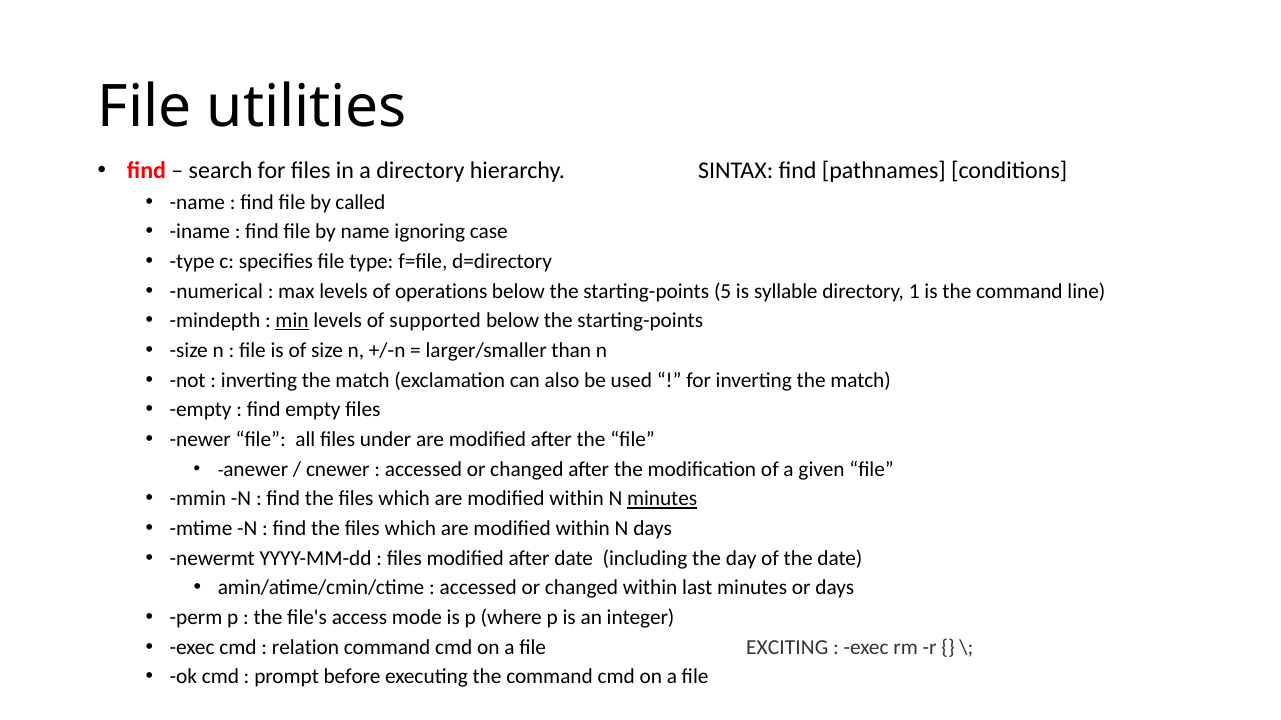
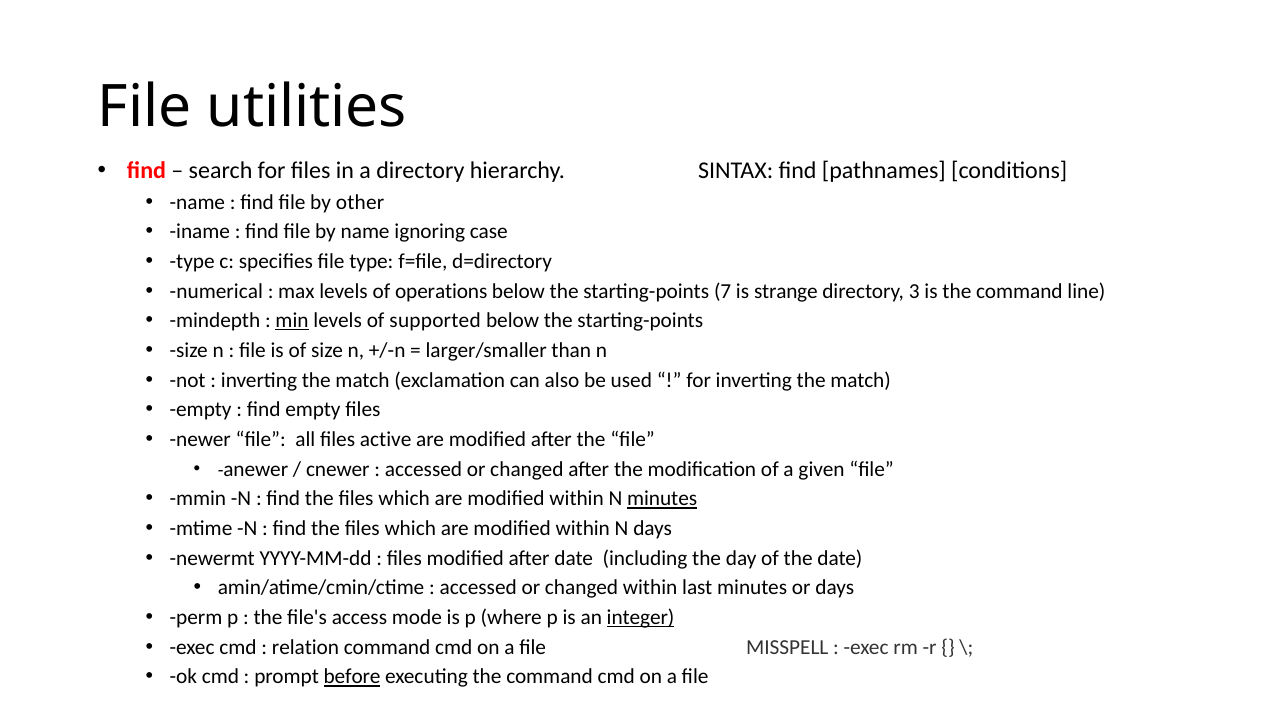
called: called -> other (360, 202)
5: 5 -> 7 (723, 291)
syllable: syllable -> strange (786, 291)
1: 1 -> 3 (914, 291)
under: under -> active (386, 440)
integer underline: none -> present (641, 618)
EXCITING: EXCITING -> MISSPELL (787, 648)
before underline: none -> present (352, 677)
